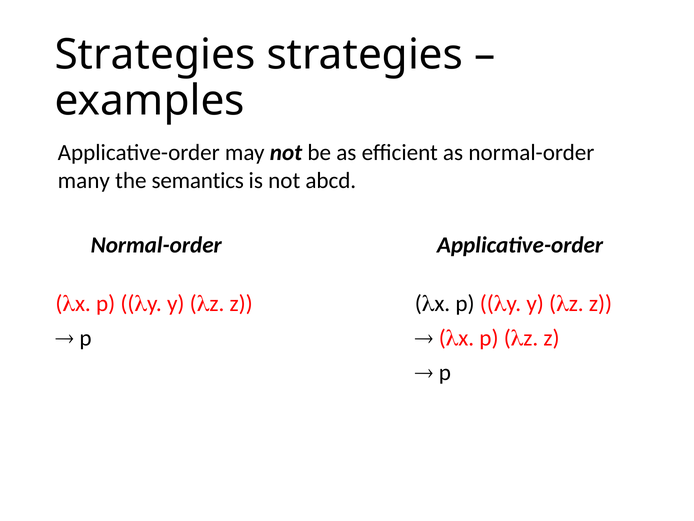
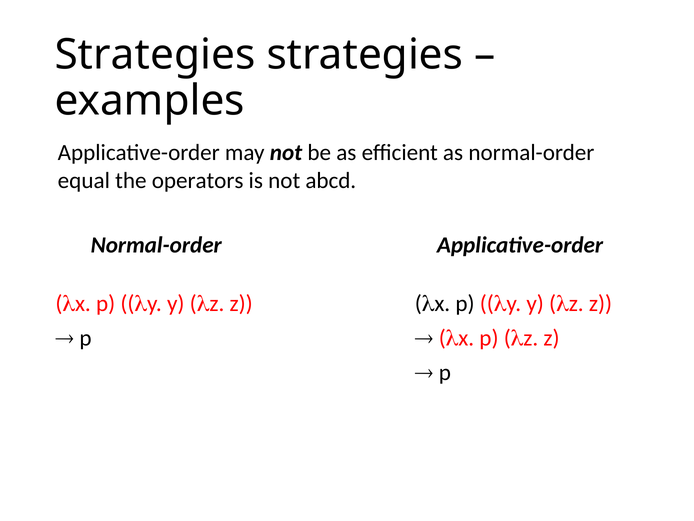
many: many -> equal (84, 180)
semantics: semantics -> operators (198, 180)
